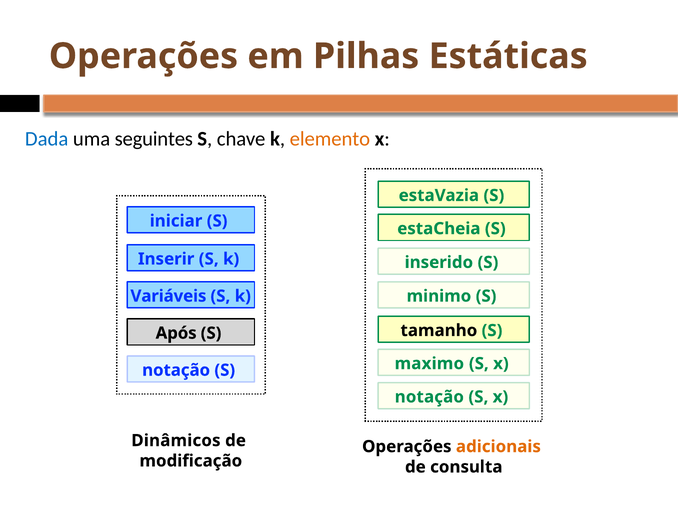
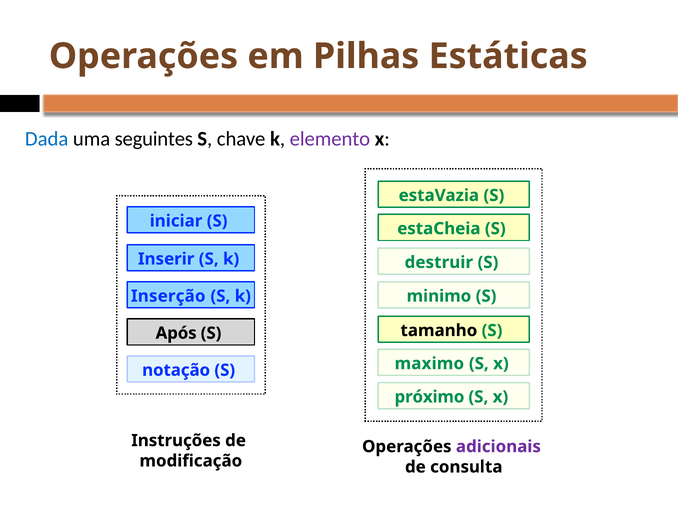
elemento colour: orange -> purple (330, 139)
inserido: inserido -> destruir (439, 262)
Variáveis: Variáveis -> Inserção (168, 296)
notação: notação -> próximo (429, 396)
Dinâmicos: Dinâmicos -> Instruções (176, 440)
adicionais colour: orange -> purple (498, 446)
